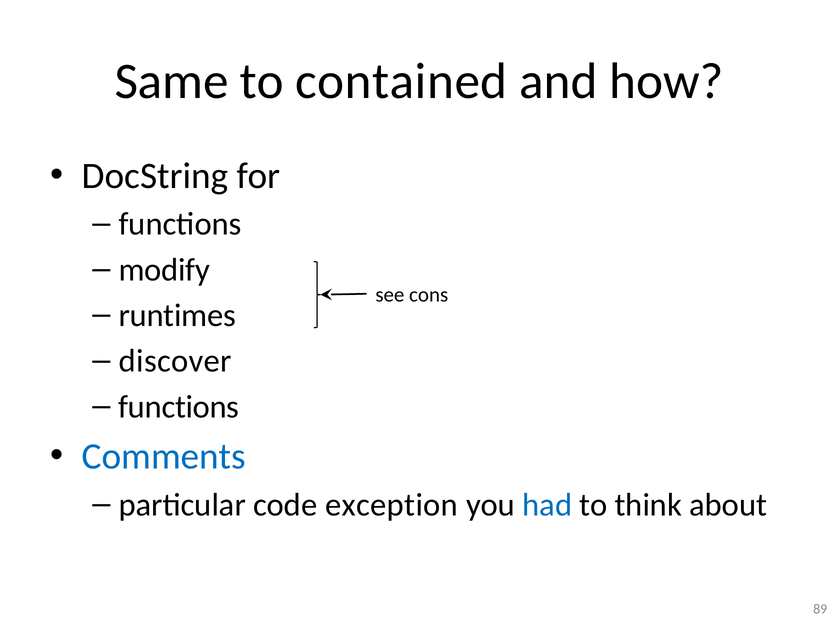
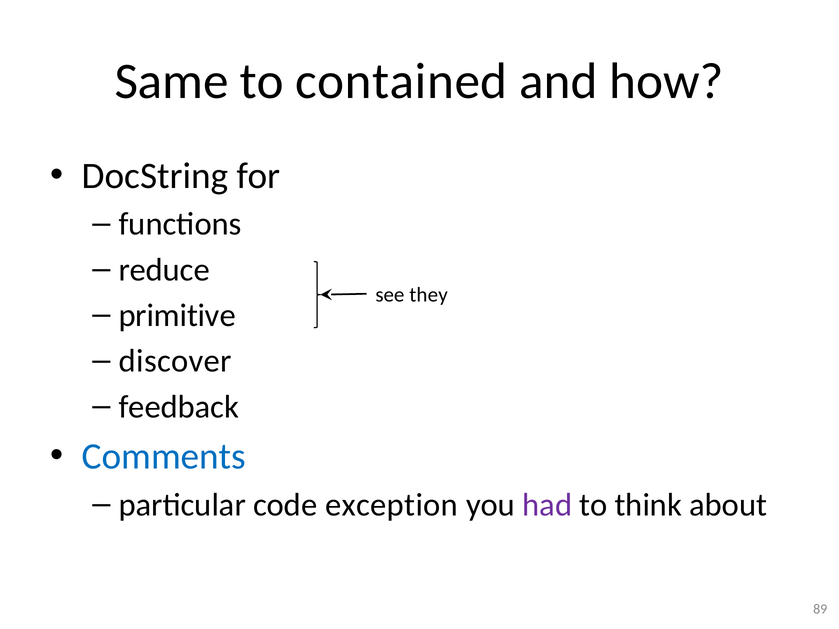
modify: modify -> reduce (164, 270)
cons: cons -> they (429, 295)
runtimes: runtimes -> primitive (177, 316)
functions: functions -> feedback (179, 407)
had colour: blue -> purple (547, 505)
